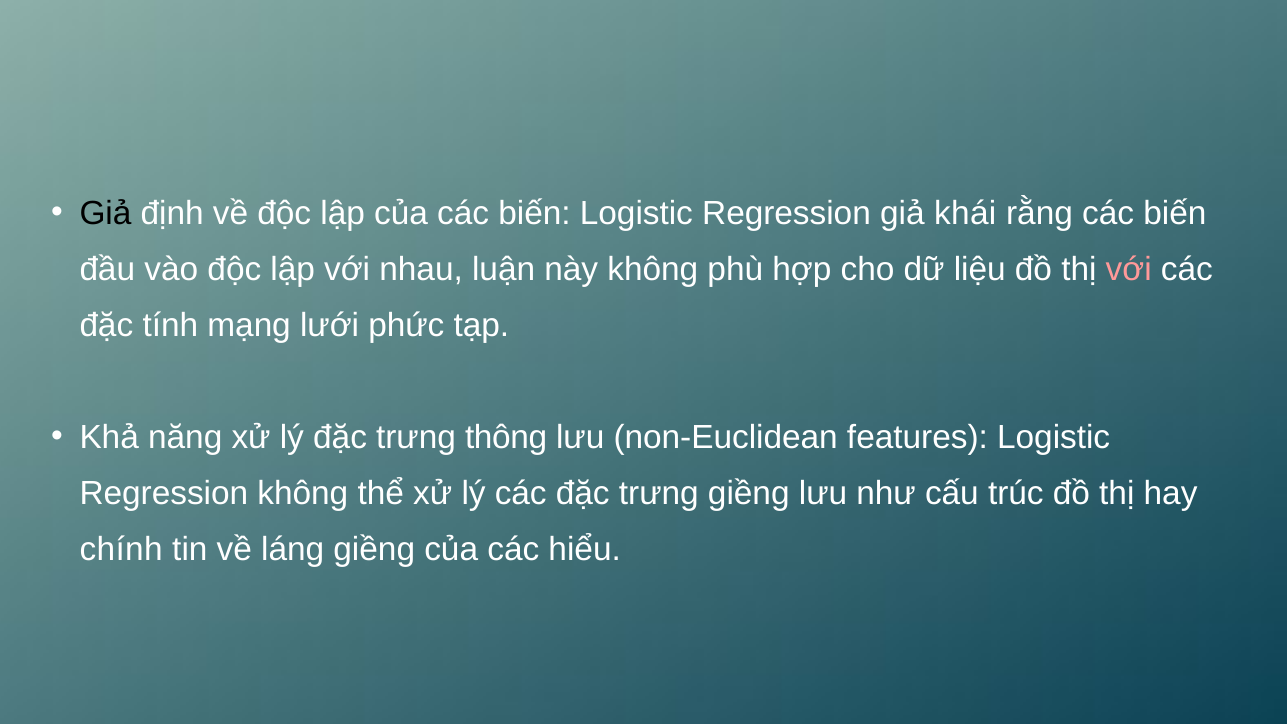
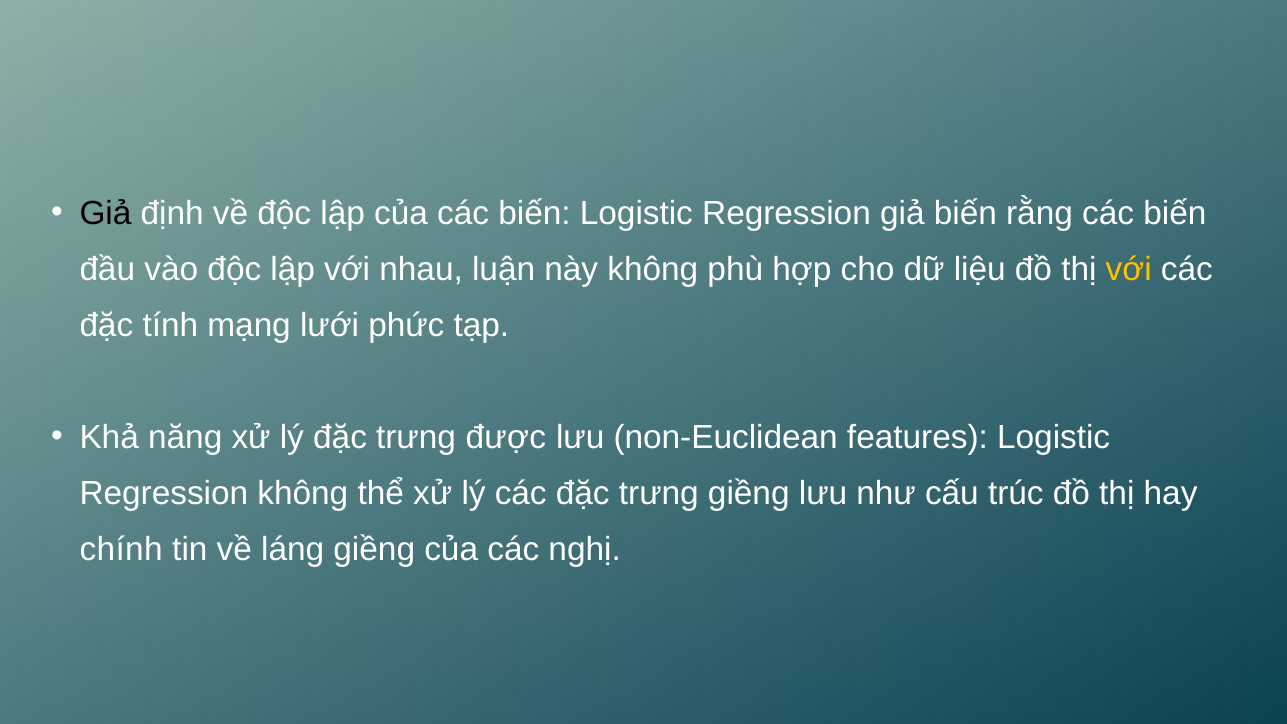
giả khái: khái -> biến (965, 213)
với colour: pink -> yellow (1129, 269)
thông: thông -> được (506, 438)
hiểu: hiểu -> nghị (585, 550)
